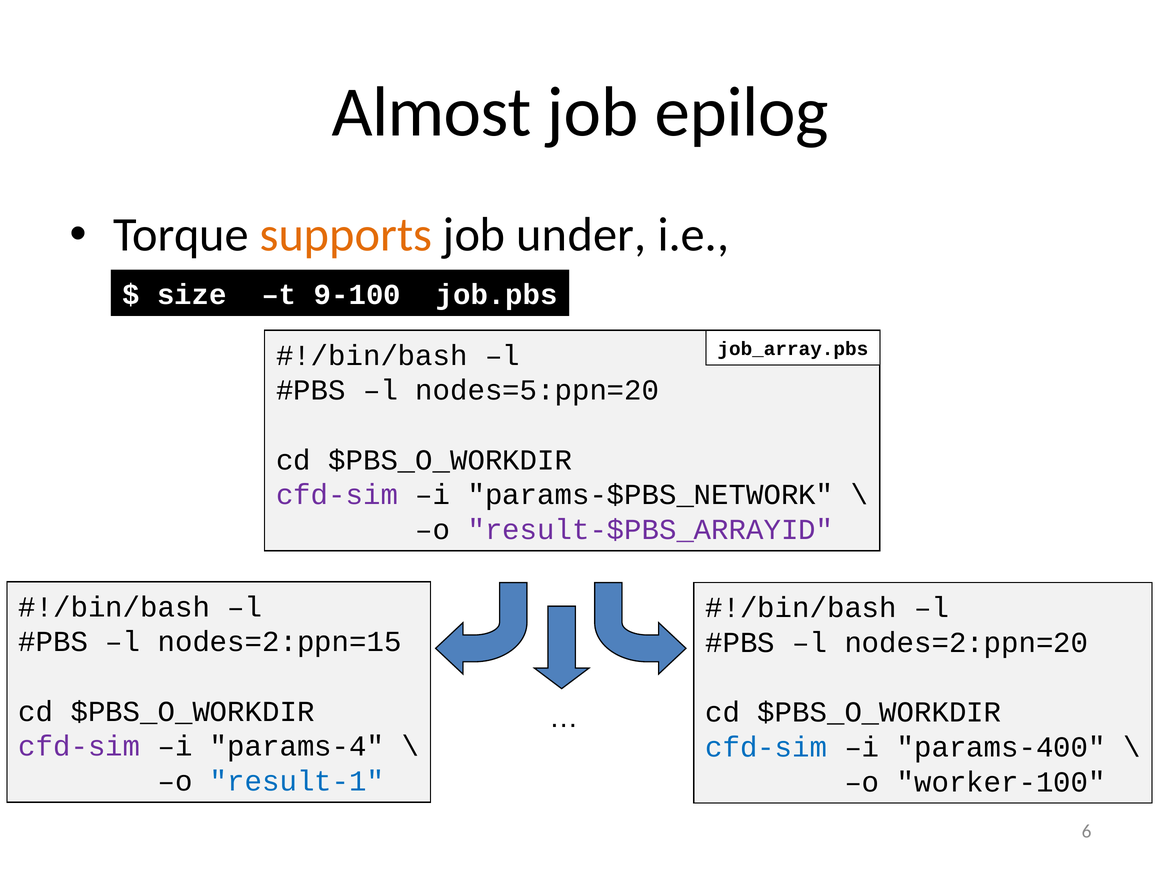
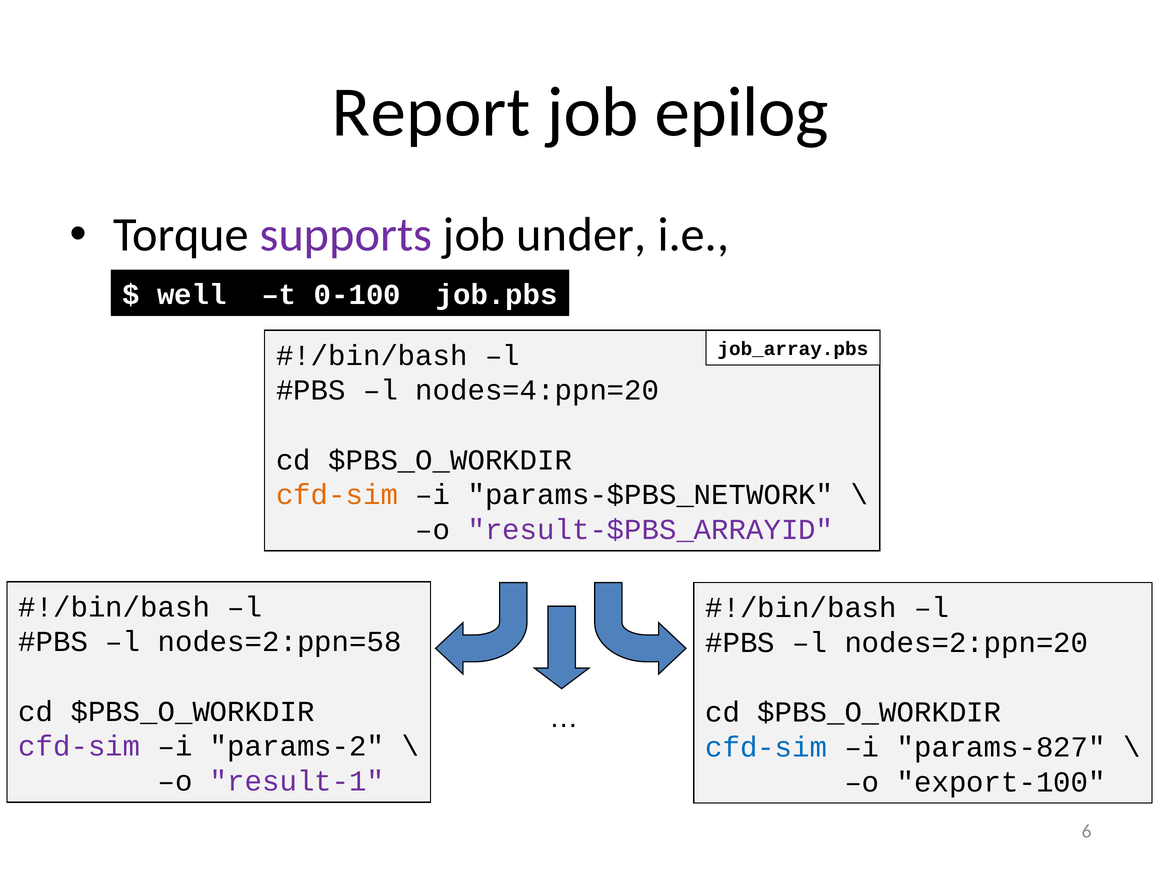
Almost: Almost -> Report (431, 112)
supports colour: orange -> purple (346, 235)
size: size -> well (192, 295)
9-100: 9-100 -> 0-100 (357, 295)
nodes=5:ppn=20: nodes=5:ppn=20 -> nodes=4:ppn=20 (537, 390)
cfd-sim colour: purple -> orange (337, 495)
nodes=2:ppn=15: nodes=2:ppn=15 -> nodes=2:ppn=58 (280, 642)
params-4: params-4 -> params-2 (297, 746)
params-400: params-400 -> params-827 (1001, 747)
result-1 colour: blue -> purple (297, 781)
worker-100: worker-100 -> export-100 (1001, 782)
